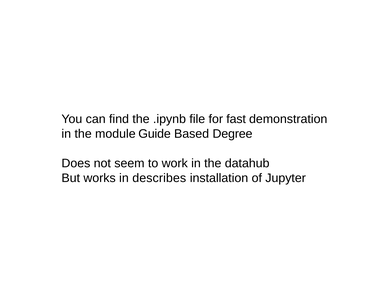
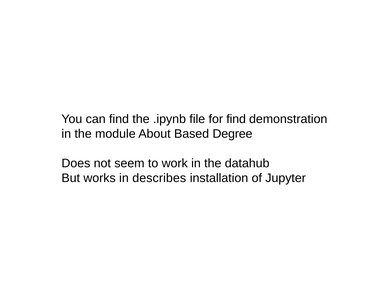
for fast: fast -> find (236, 119)
Guide: Guide -> About (155, 134)
